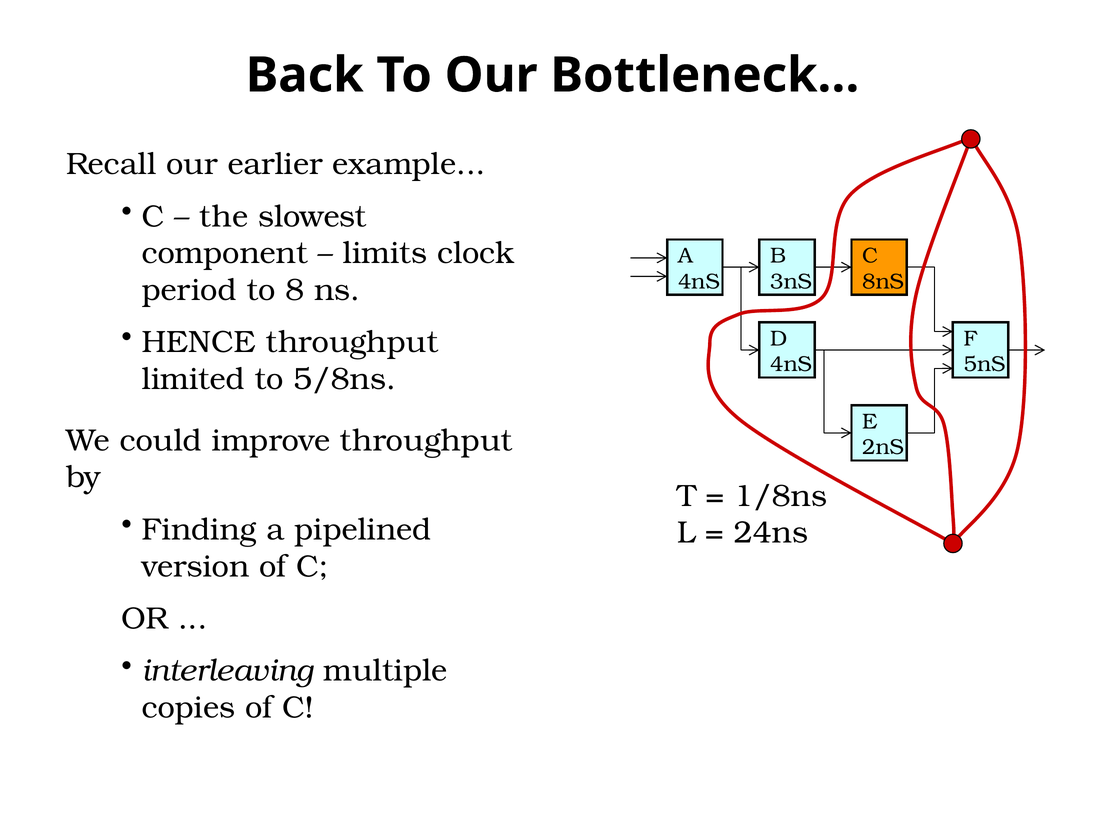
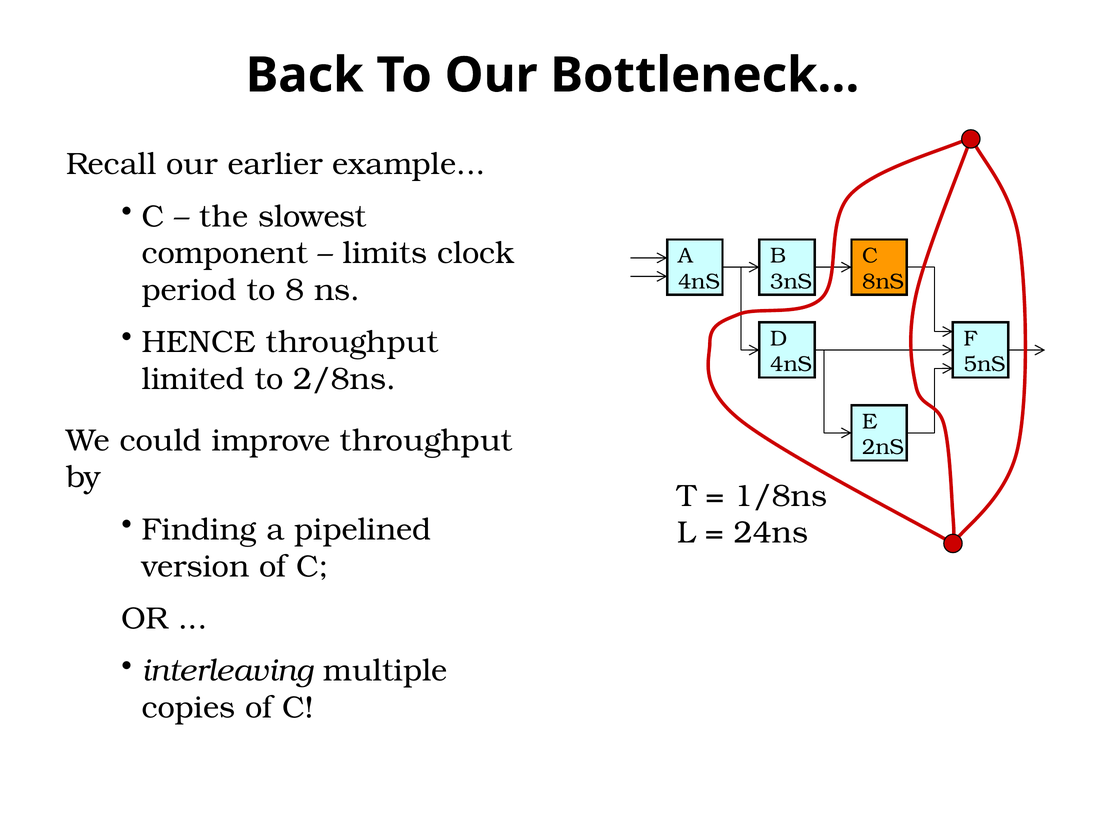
5/8ns: 5/8ns -> 2/8ns (345, 379)
